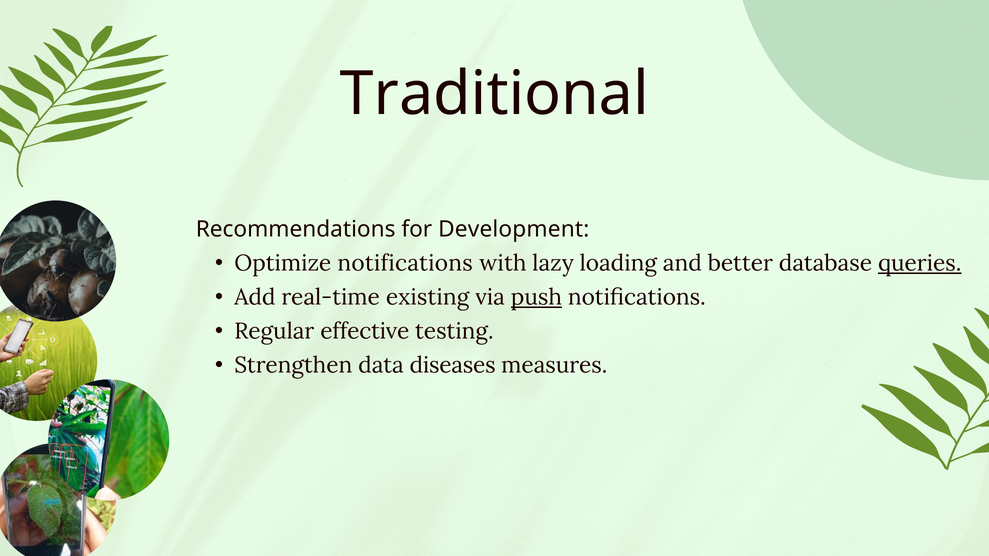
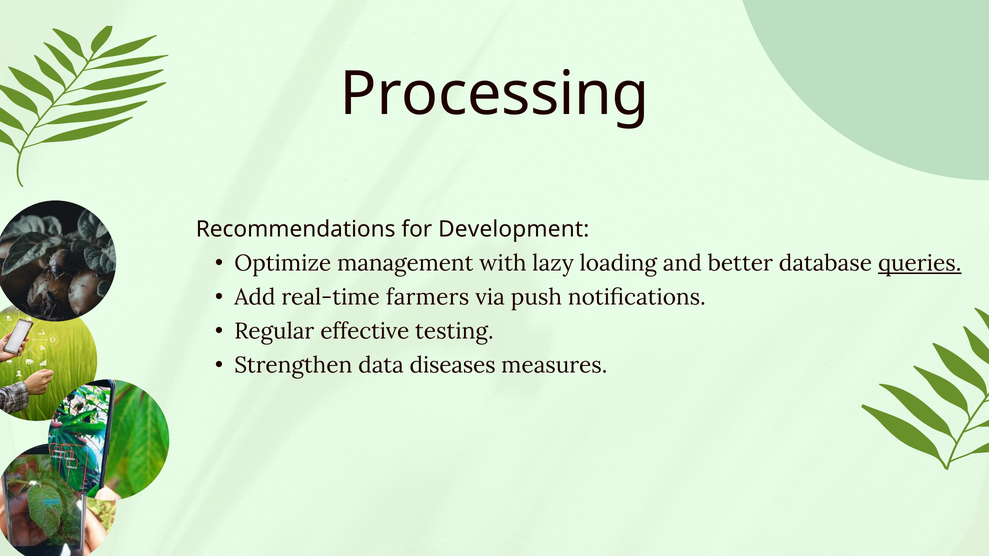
Traditional: Traditional -> Processing (495, 94)
Optimize notifications: notifications -> management (405, 264)
existing: existing -> farmers (428, 298)
push underline: present -> none (536, 298)
